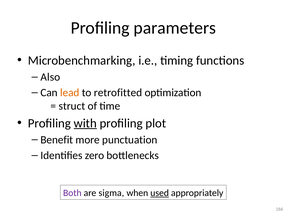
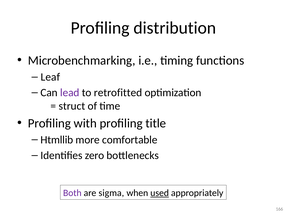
parameters: parameters -> distribution (175, 28)
Also: Also -> Leaf (50, 77)
lead colour: orange -> purple (70, 92)
with underline: present -> none (85, 123)
plot: plot -> title (156, 123)
Benefit: Benefit -> Htmllib (57, 139)
punctuation: punctuation -> comfortable (130, 139)
